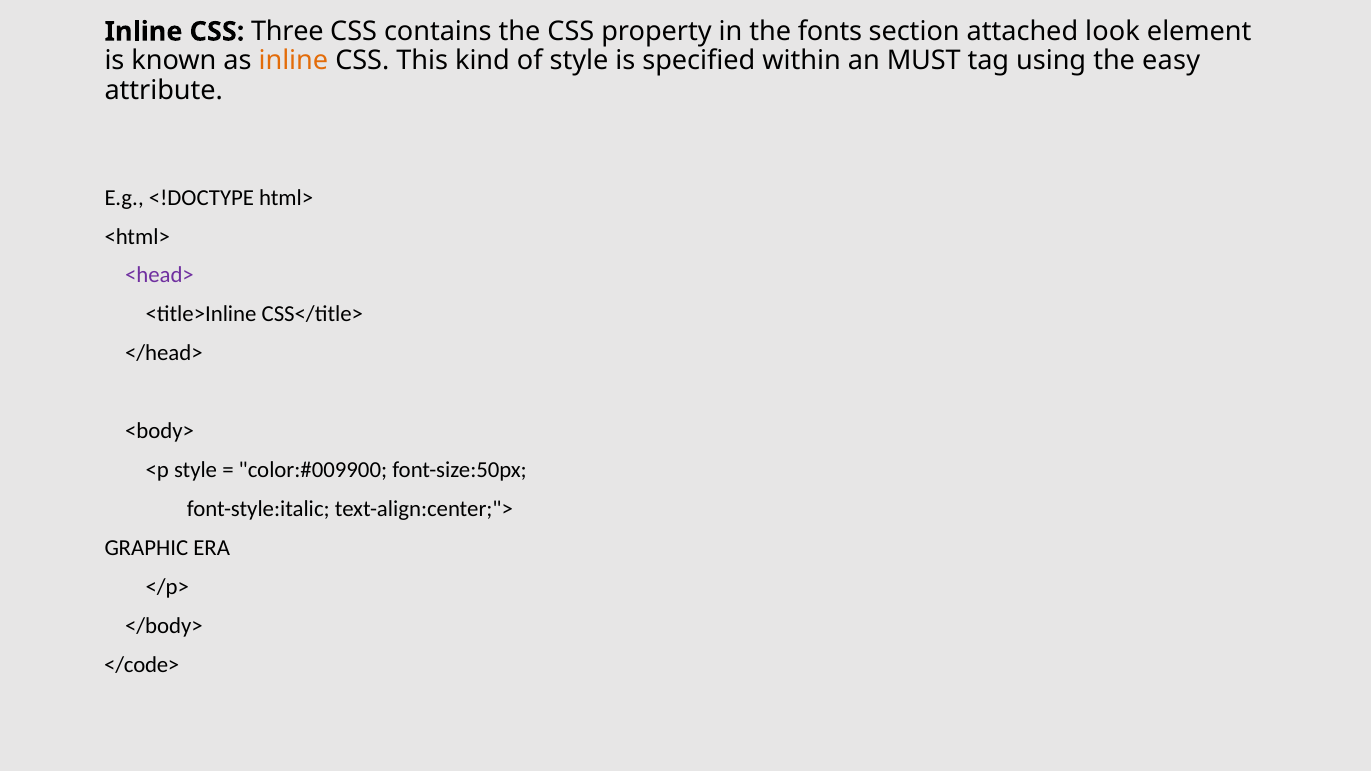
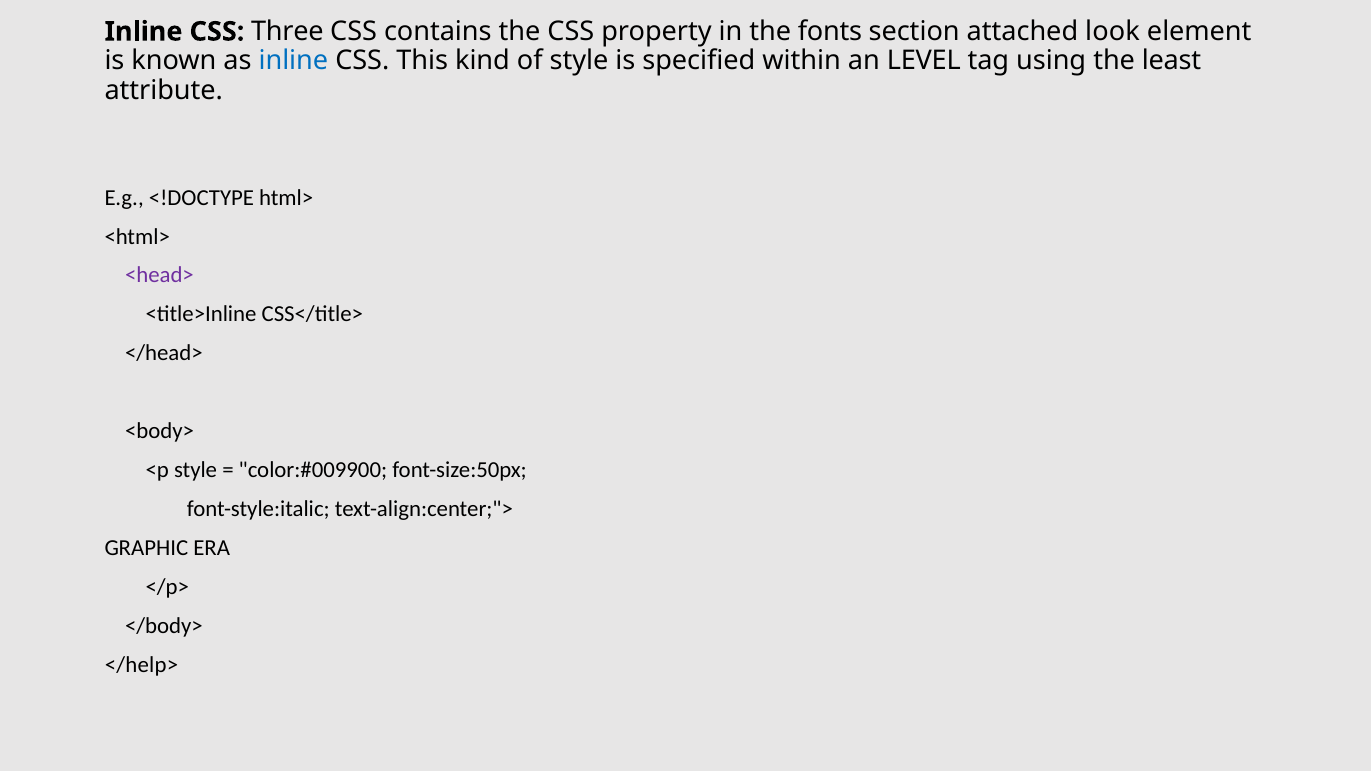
inline colour: orange -> blue (293, 61)
MUST: MUST -> LEVEL (924, 61)
easy: easy -> least (1172, 61)
</code>: </code> -> </help> (142, 665)
